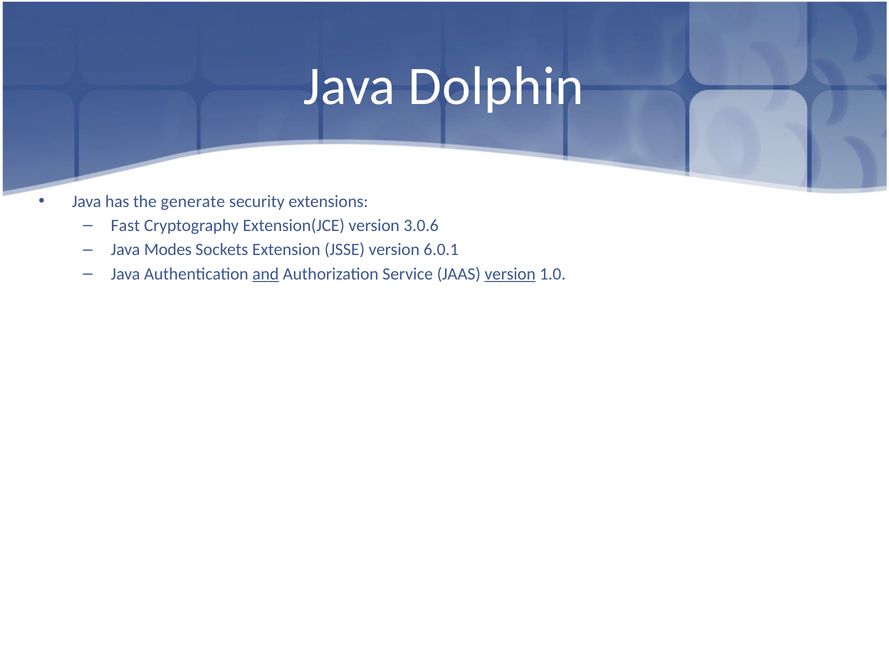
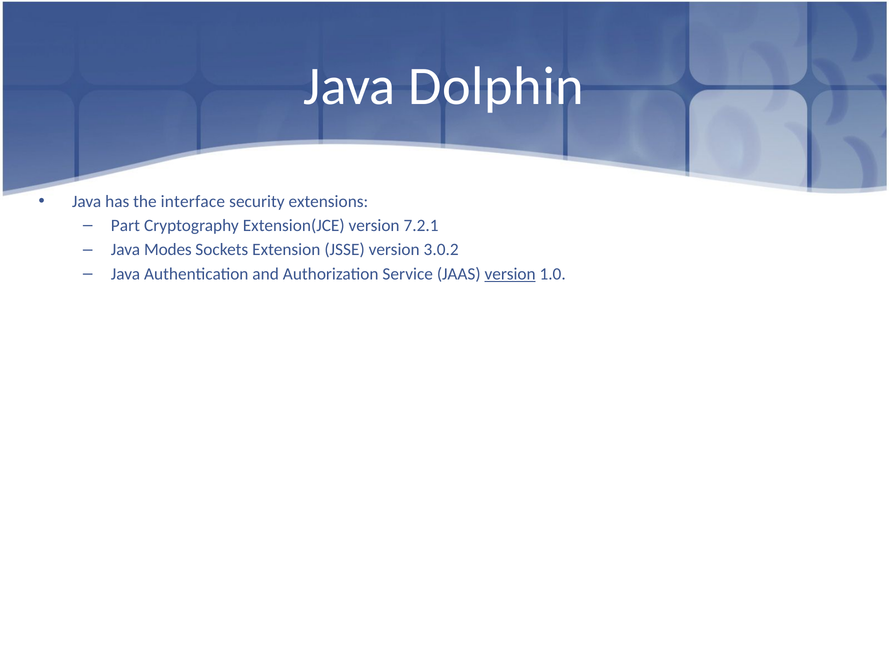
generate: generate -> interface (193, 201)
Fast: Fast -> Part (125, 225)
3.0.6: 3.0.6 -> 7.2.1 (421, 225)
6.0.1: 6.0.1 -> 3.0.2 (441, 250)
and underline: present -> none (266, 274)
